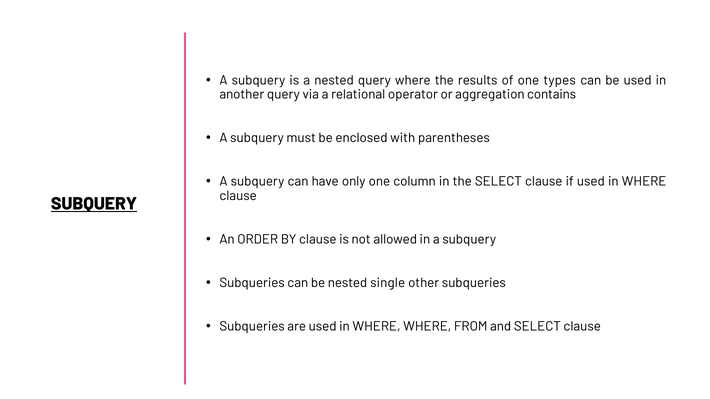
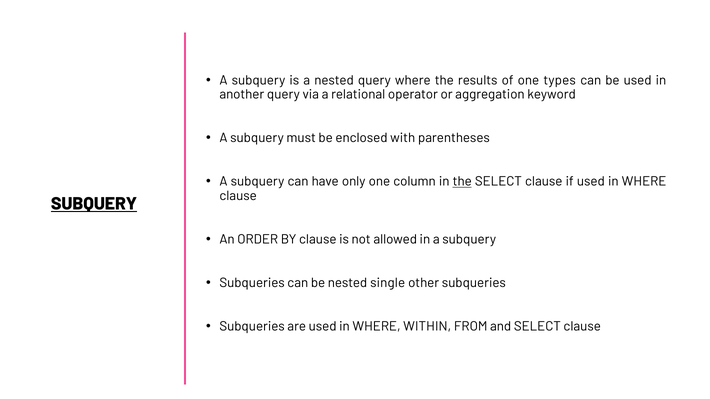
contains: contains -> keyword (552, 95)
the underline: none -> present (462, 182)
WHERE WHERE: WHERE -> WITHIN (427, 327)
